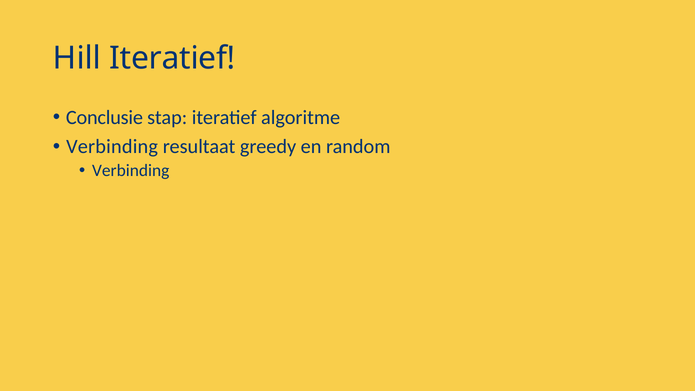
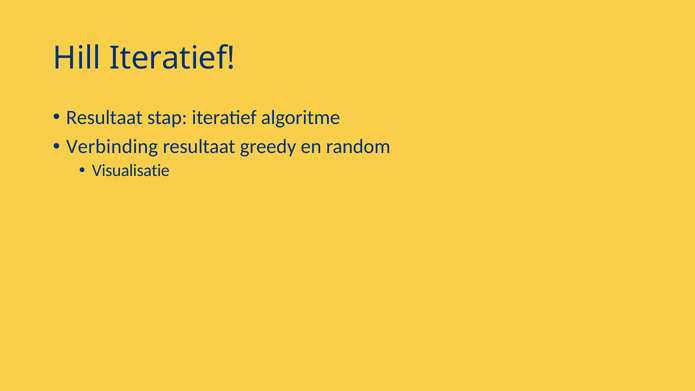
Conclusie: Conclusie -> Resultaat (104, 118)
Verbinding: Verbinding -> Visualisatie (131, 171)
